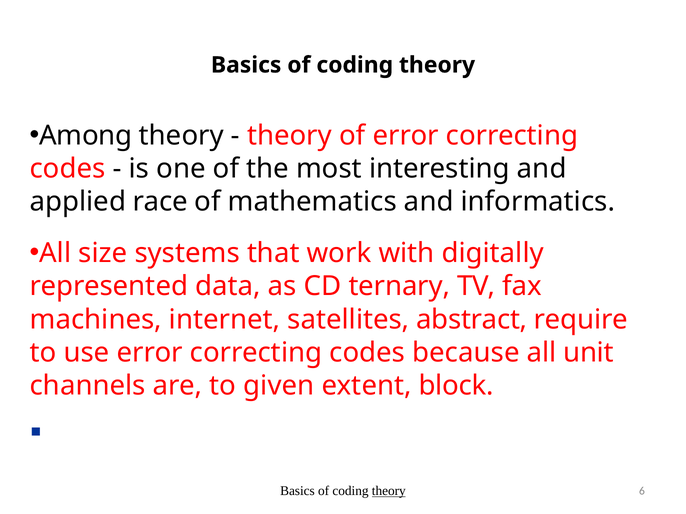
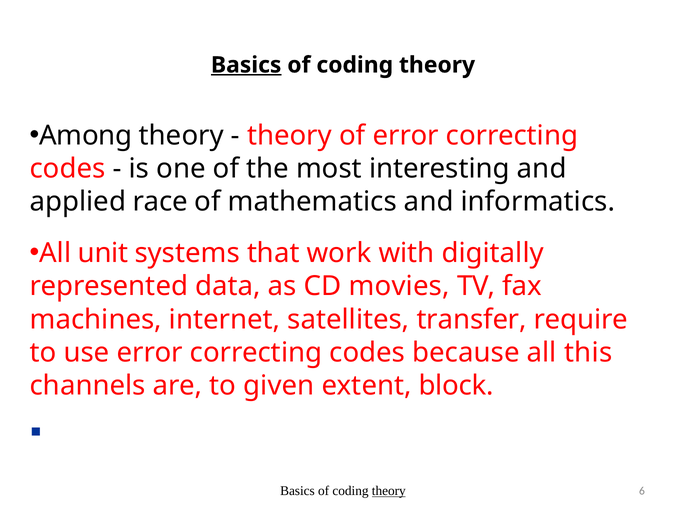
Basics underline: none -> present (246, 65)
size: size -> unit (103, 253)
ternary: ternary -> movies (399, 287)
abstract: abstract -> transfer (472, 320)
unit: unit -> this (588, 353)
